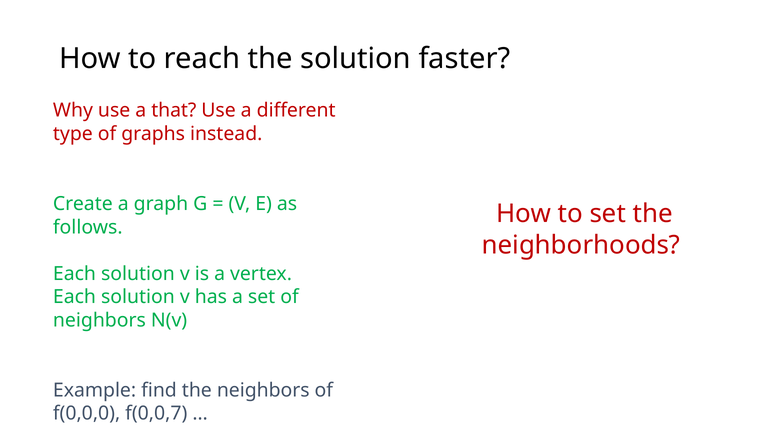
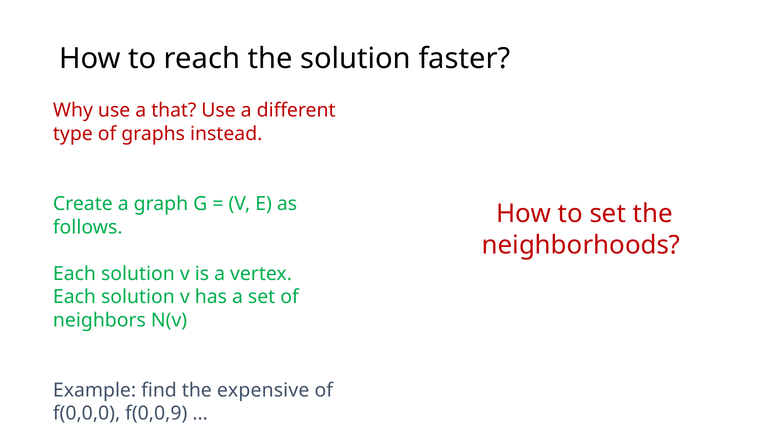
the neighbors: neighbors -> expensive (263, 390)
f(0,0,7: f(0,0,7 -> f(0,0,9 (156, 414)
